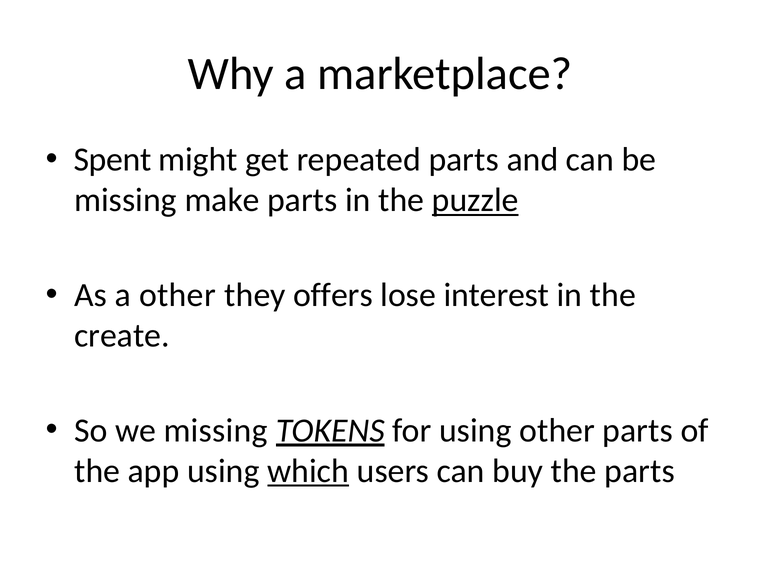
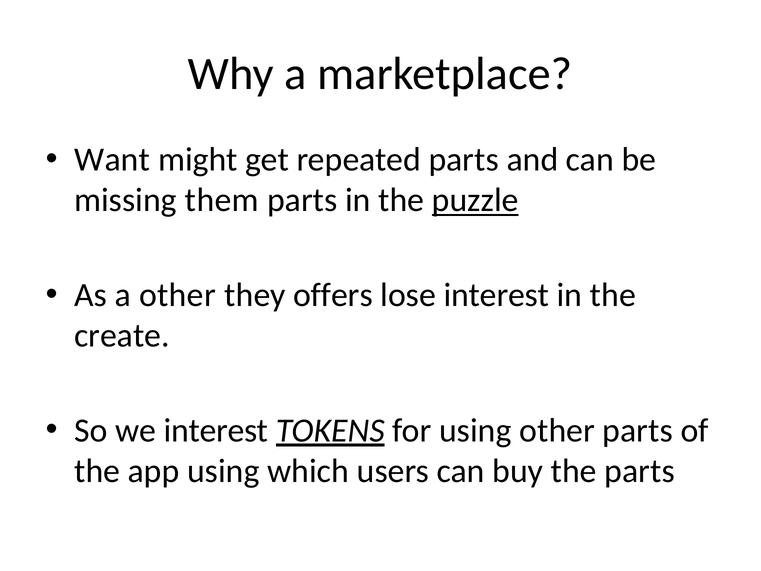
Spent: Spent -> Want (112, 160)
make: make -> them (222, 200)
we missing: missing -> interest (216, 430)
which underline: present -> none (308, 471)
